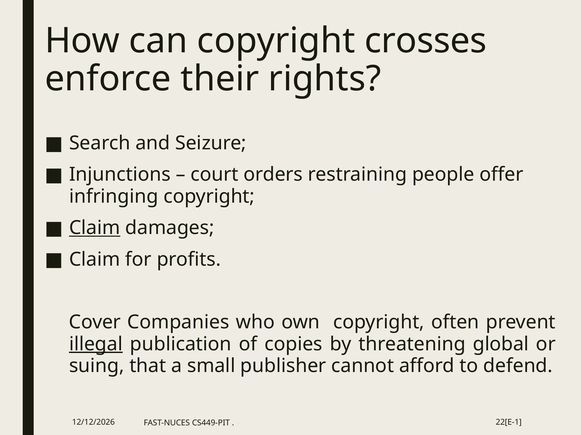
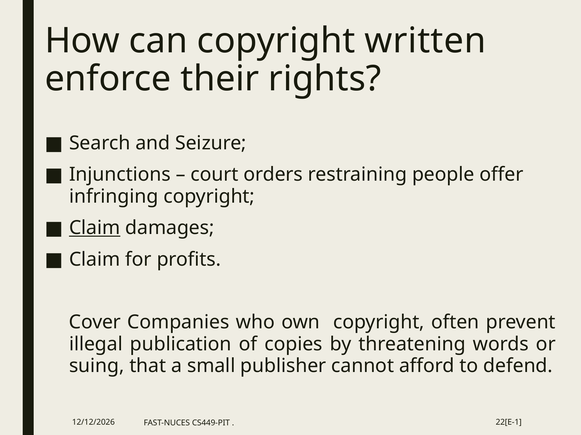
crosses: crosses -> written (425, 41)
illegal underline: present -> none (96, 345)
global: global -> words (501, 345)
